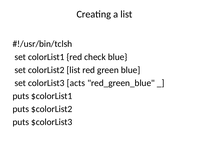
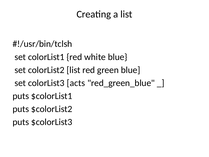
check: check -> white (95, 57)
